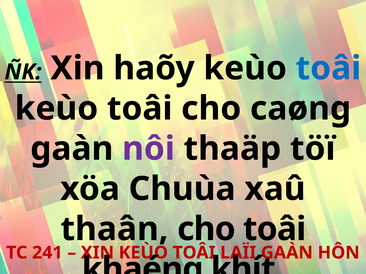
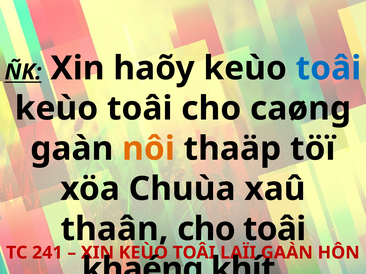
nôi colour: purple -> orange (148, 149)
